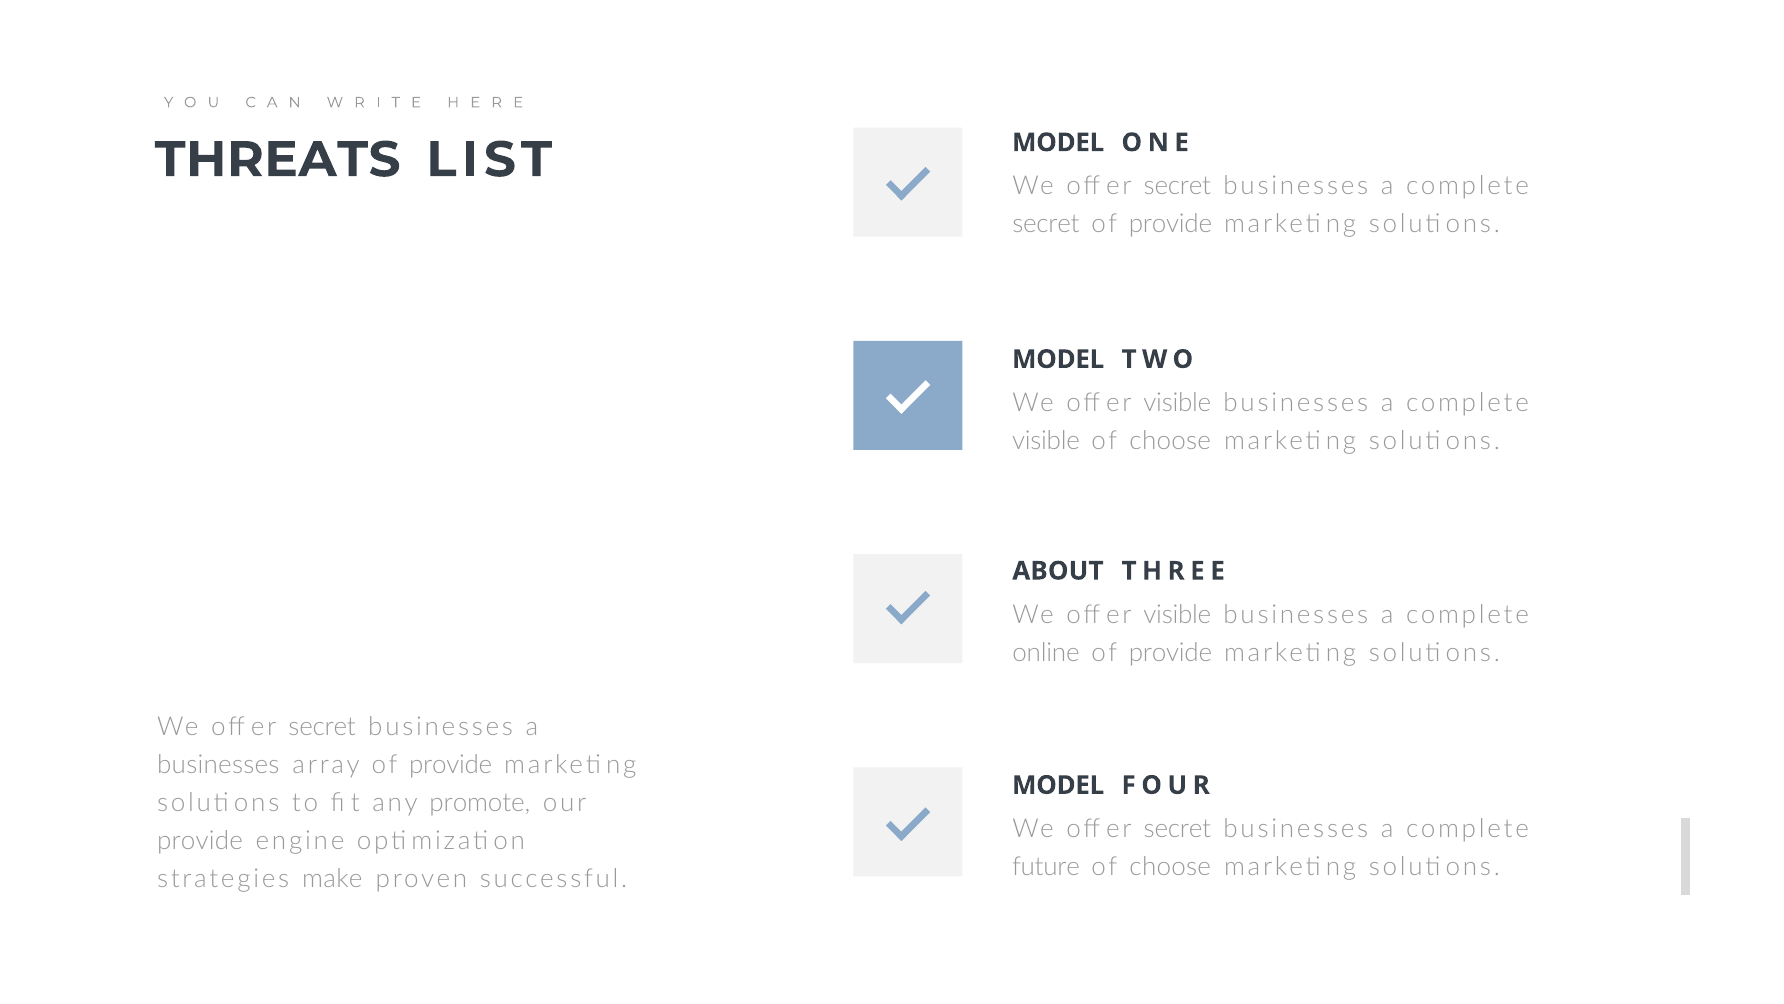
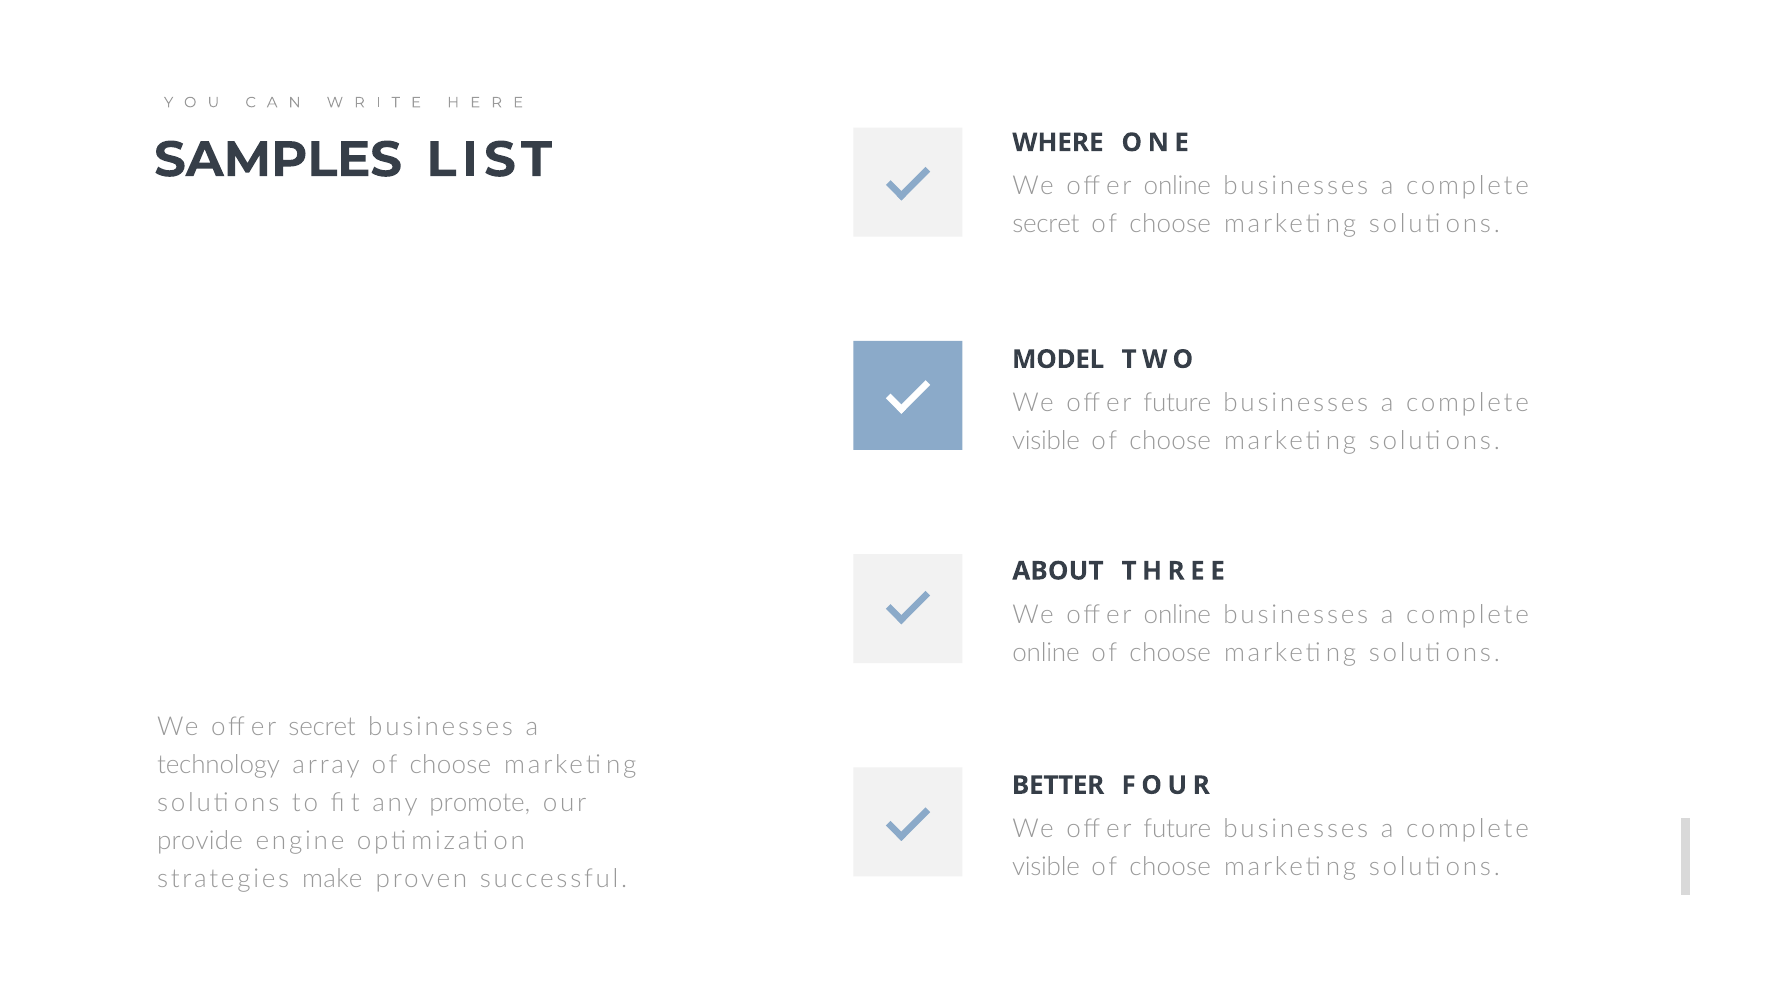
MODEL: MODEL -> WHERE (1058, 143)
THREATS: THREATS -> SAMPLES (278, 160)
secret: secret -> online (1177, 186)
provide: provide -> choose (1170, 224)
visible: visible -> future (1177, 403)
visible: visible -> online (1177, 614)
provide: provide -> choose (1170, 652)
businesses: businesses -> technology (219, 765)
array of provide: provide -> choose (450, 765)
MODEL: MODEL -> BETTER (1058, 785)
secret: secret -> future (1177, 829)
future: future -> visible (1046, 867)
